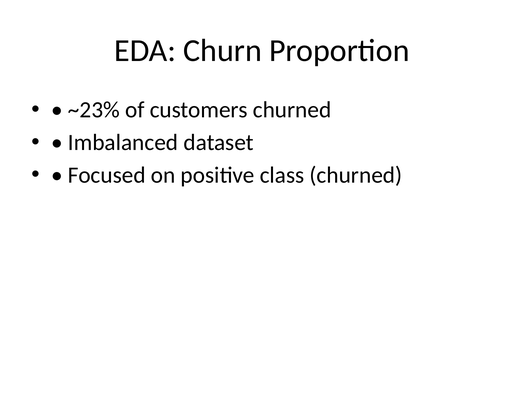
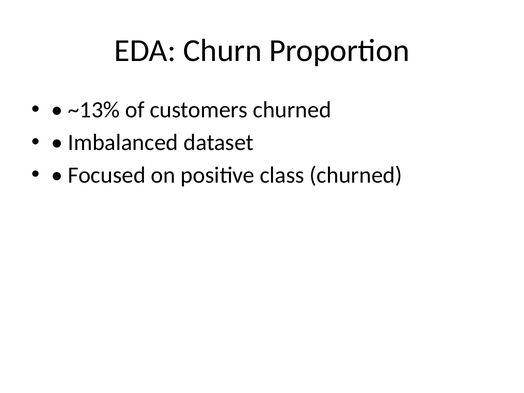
~23%: ~23% -> ~13% (94, 110)
